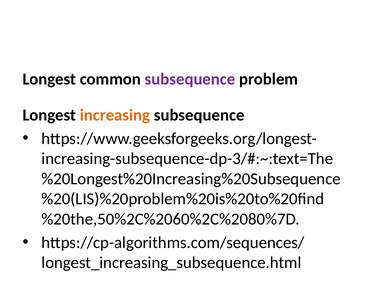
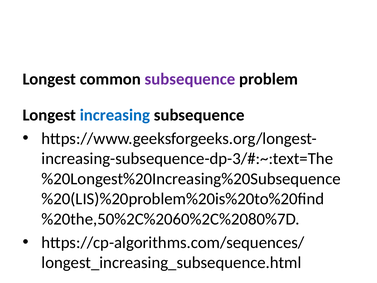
increasing colour: orange -> blue (115, 115)
